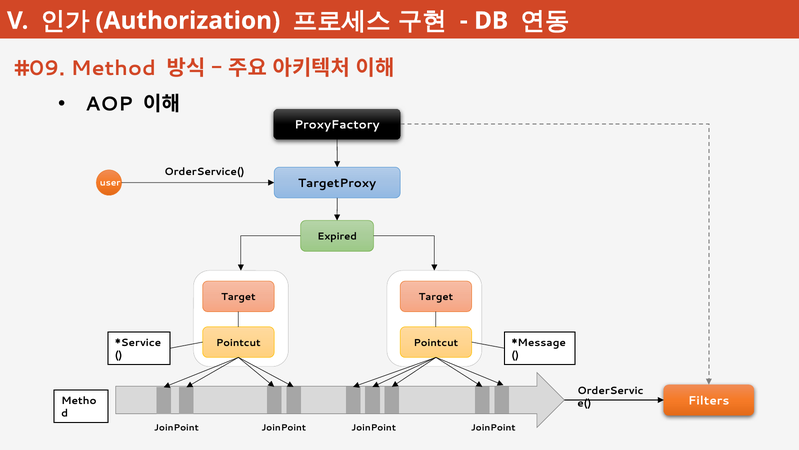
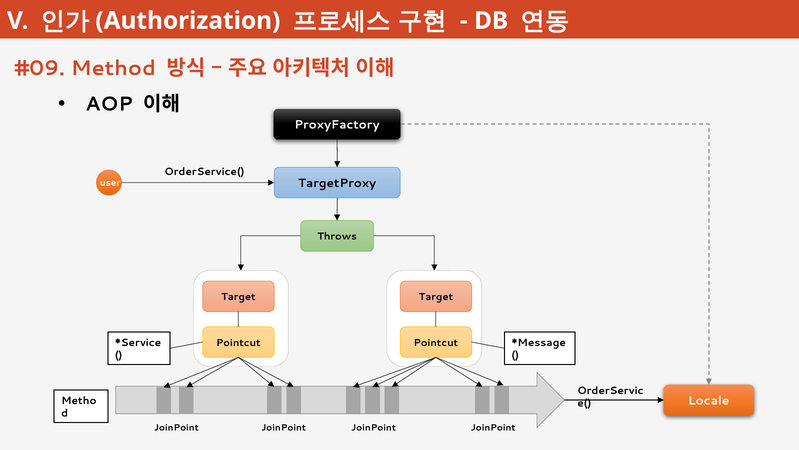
Expired: Expired -> Throws (337, 236)
Filters: Filters -> Locale (709, 400)
